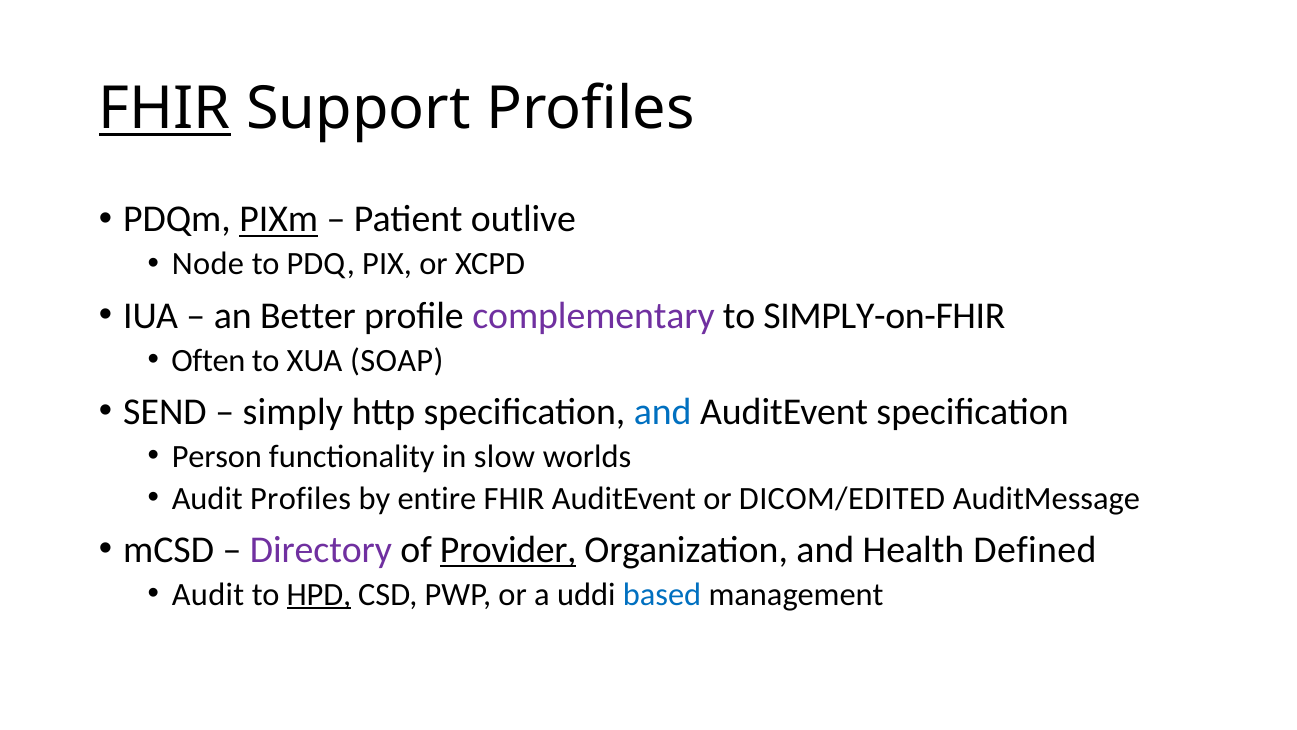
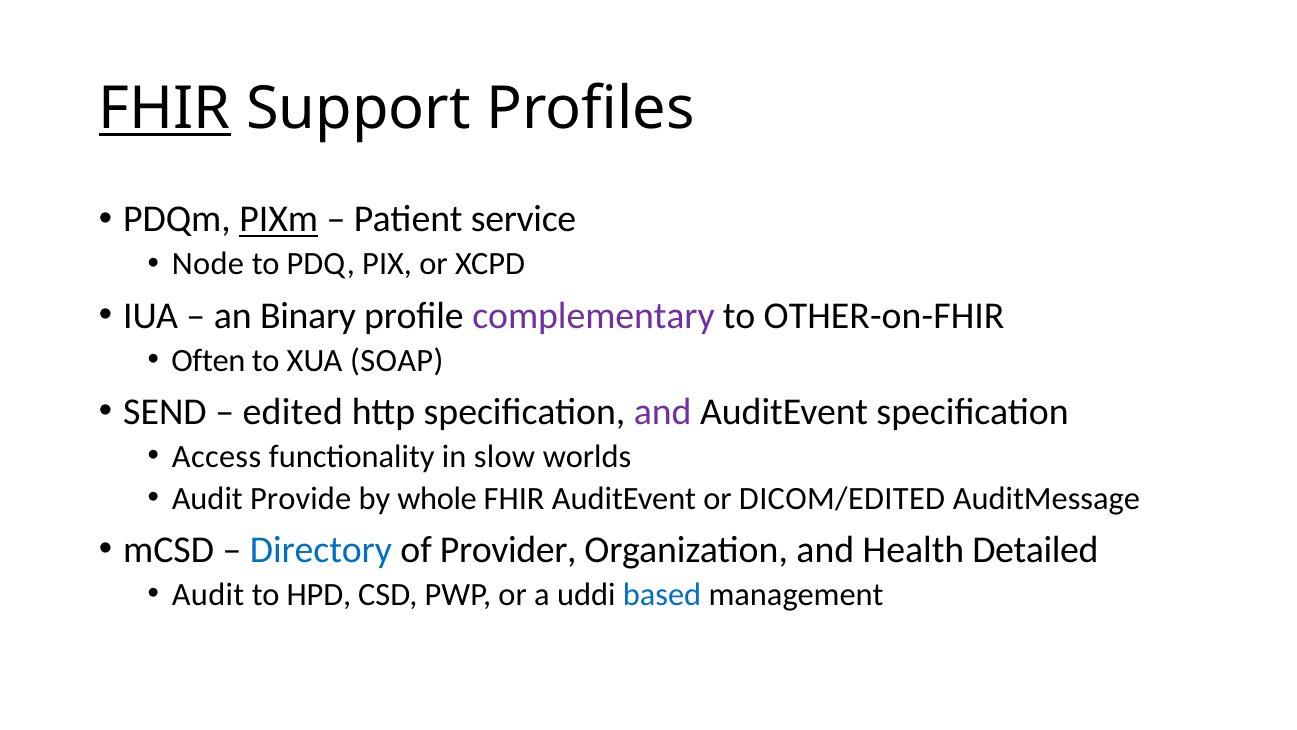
outlive: outlive -> service (524, 219)
Better: Better -> Binary (308, 315)
SIMPLY-on-FHIR: SIMPLY-on-FHIR -> OTHER-on-FHIR (884, 315)
simply: simply -> edited (293, 412)
and colour: blue -> purple (663, 412)
Person: Person -> Access (217, 456)
Audit Profiles: Profiles -> Provide (301, 498)
entire: entire -> whole (437, 498)
Directory colour: purple -> blue (321, 549)
Provider underline: present -> none (508, 549)
Defined: Defined -> Detailed (1035, 549)
HPD underline: present -> none (319, 594)
